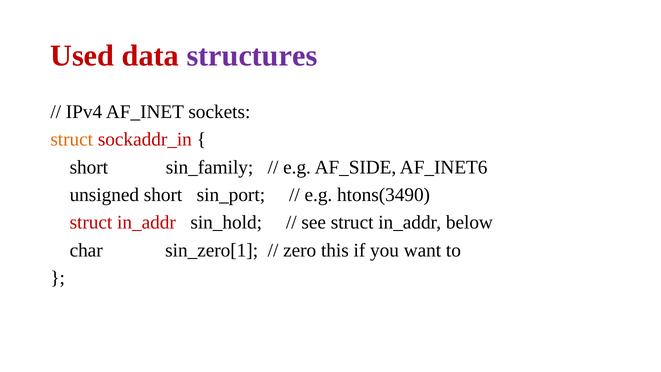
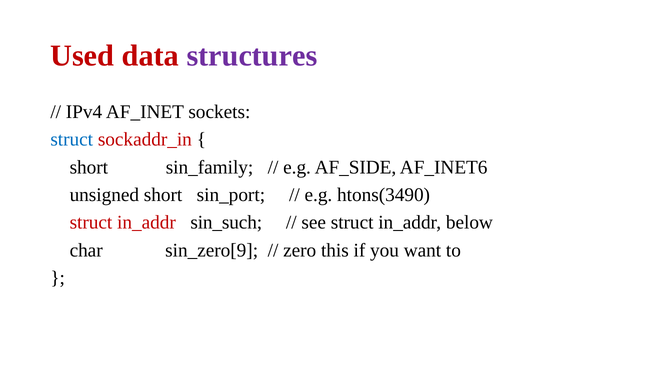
struct colour: orange -> blue (72, 139)
sin_hold: sin_hold -> sin_such (226, 222)
sin_zero[1: sin_zero[1 -> sin_zero[9 (212, 250)
